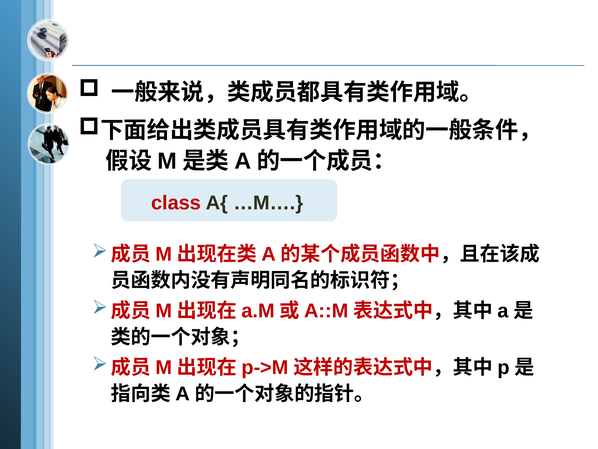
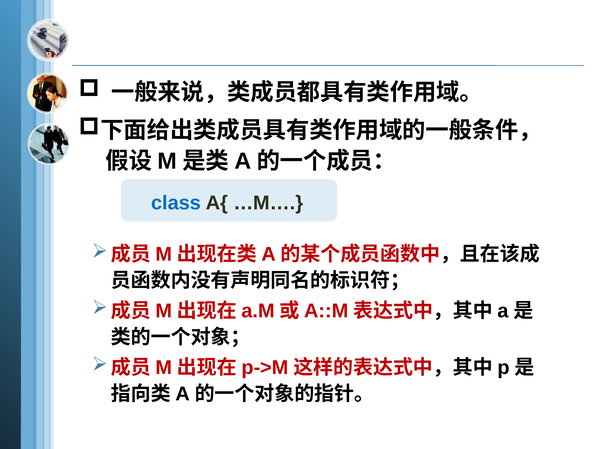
class colour: red -> blue (176, 203)
